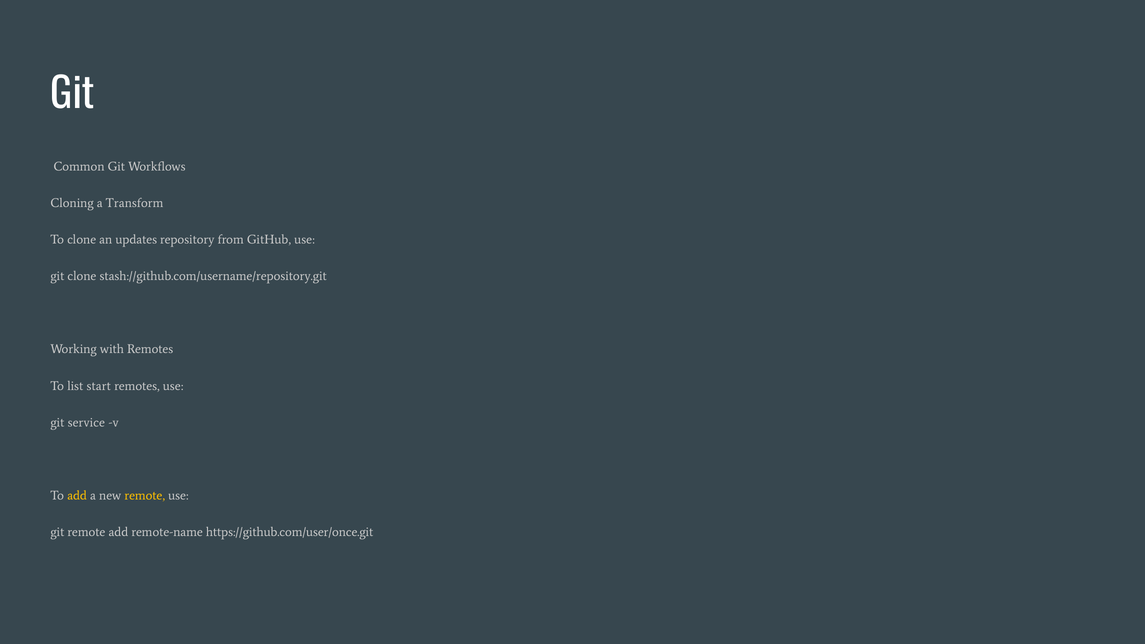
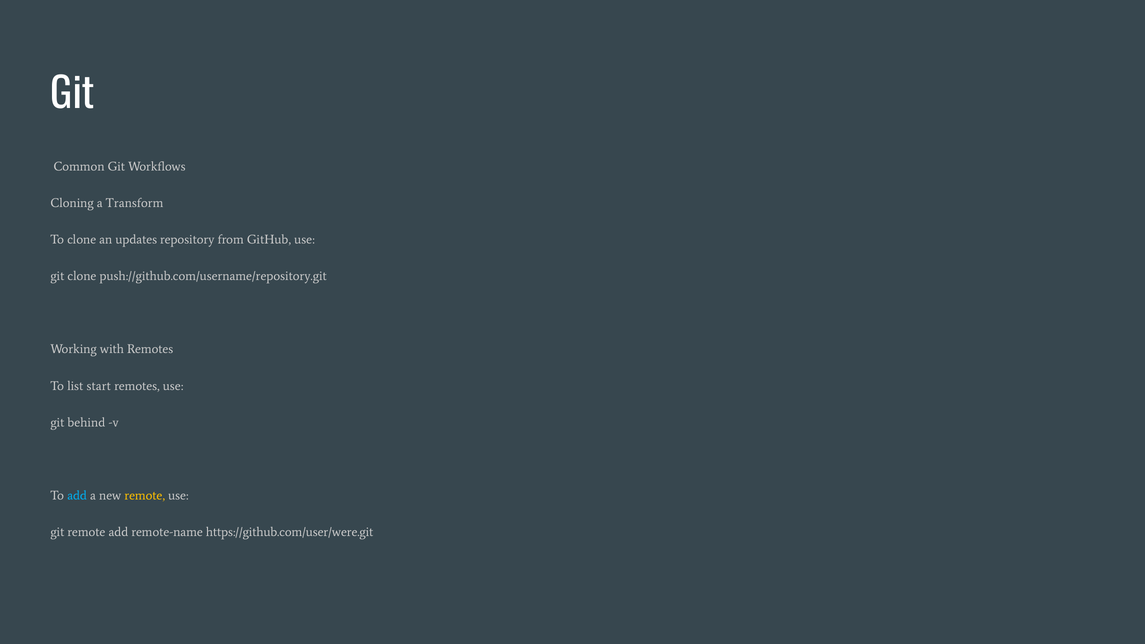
stash://github.com/username/repository.git: stash://github.com/username/repository.git -> push://github.com/username/repository.git (213, 276)
service: service -> behind (86, 422)
add colour: yellow -> light blue (77, 496)
https://github.com/user/once.git: https://github.com/user/once.git -> https://github.com/user/were.git (290, 532)
